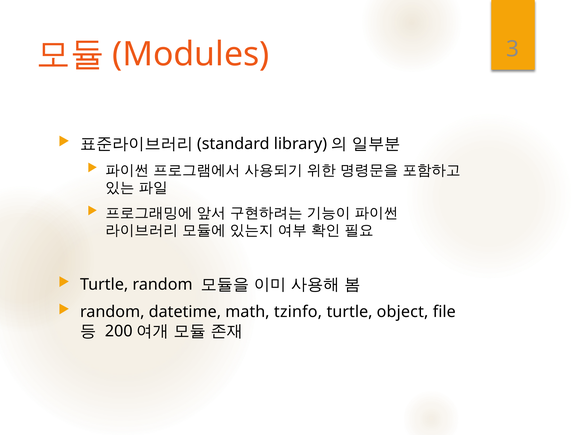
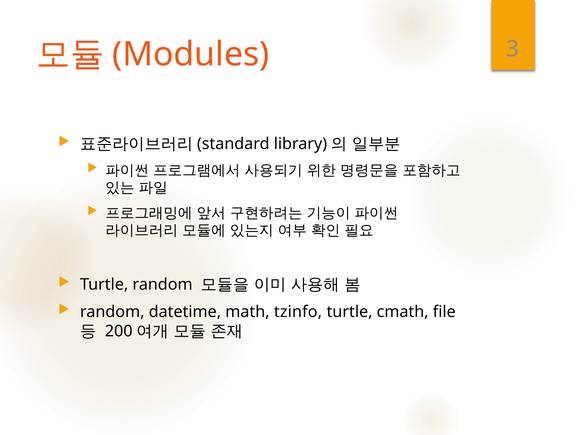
object: object -> cmath (403, 312)
